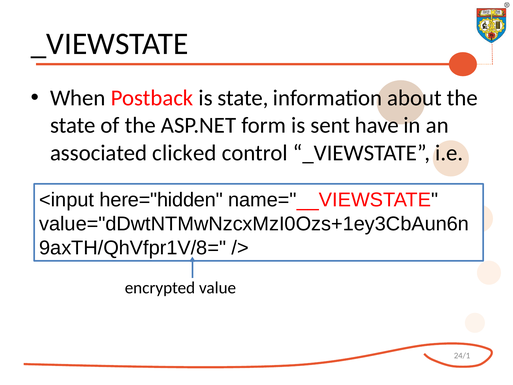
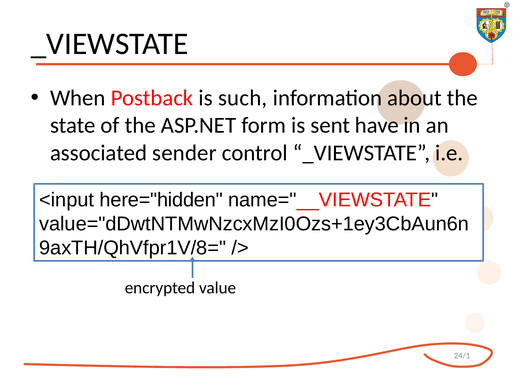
is state: state -> such (243, 98)
clicked: clicked -> sender (184, 153)
